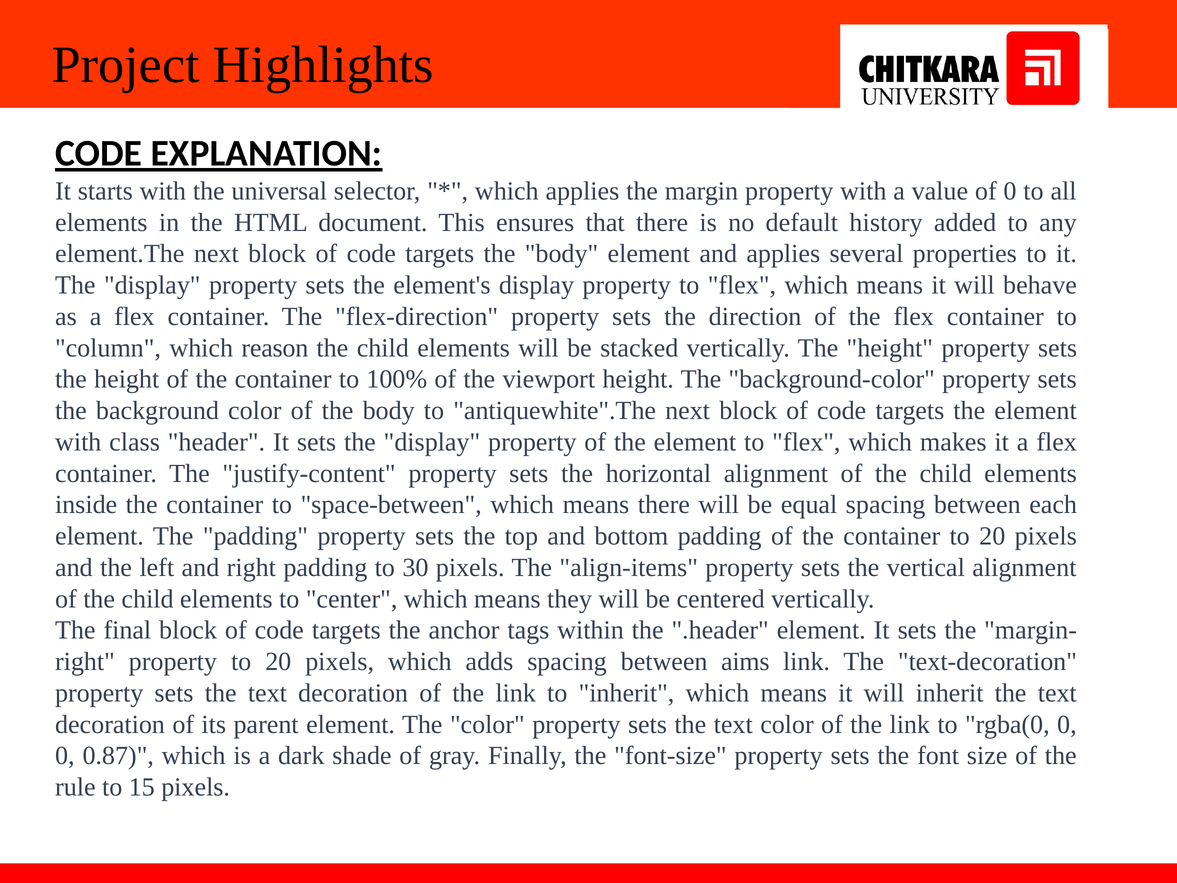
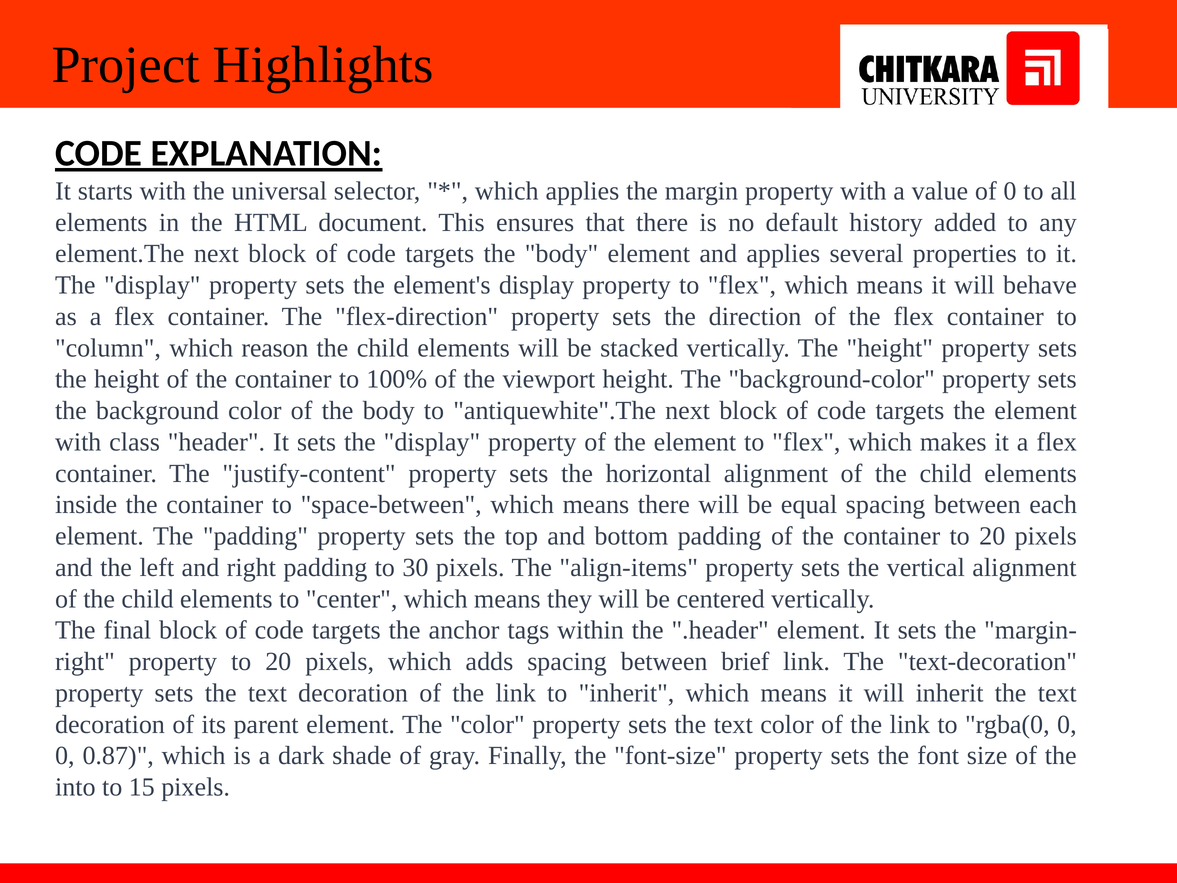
aims: aims -> brief (745, 662)
rule: rule -> into (75, 787)
